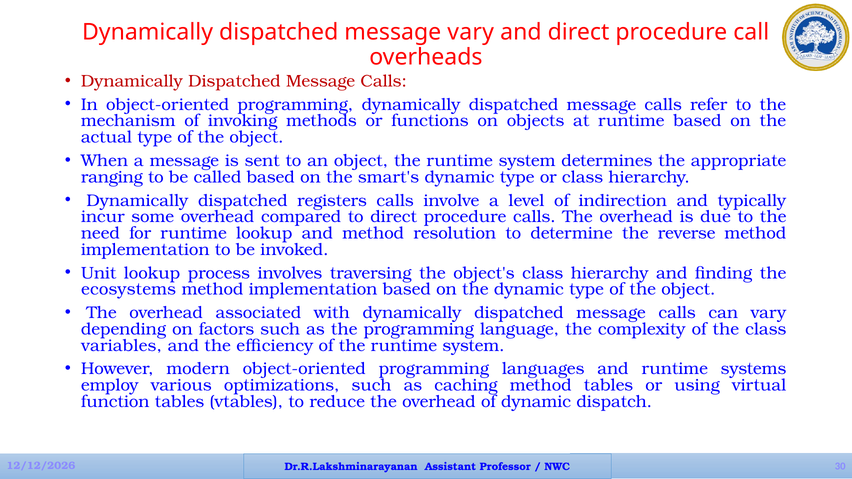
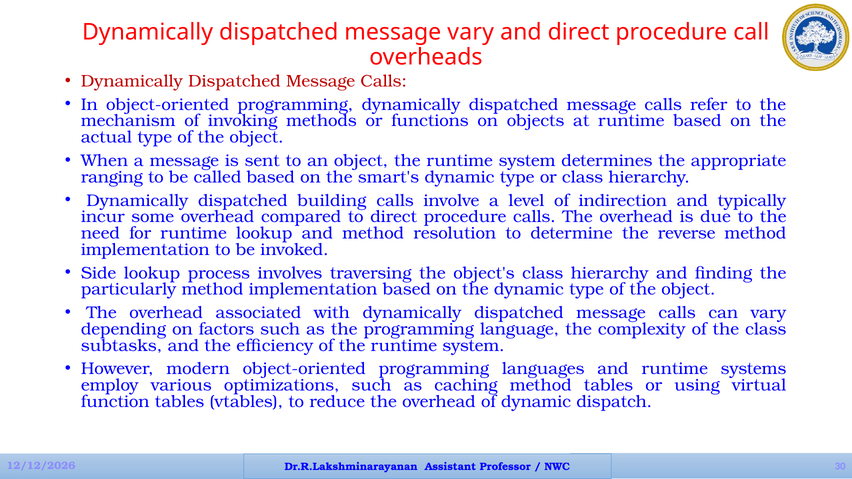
registers: registers -> building (332, 201)
Unit: Unit -> Side (99, 273)
ecosystems: ecosystems -> particularly (129, 289)
variables: variables -> subtasks (122, 346)
